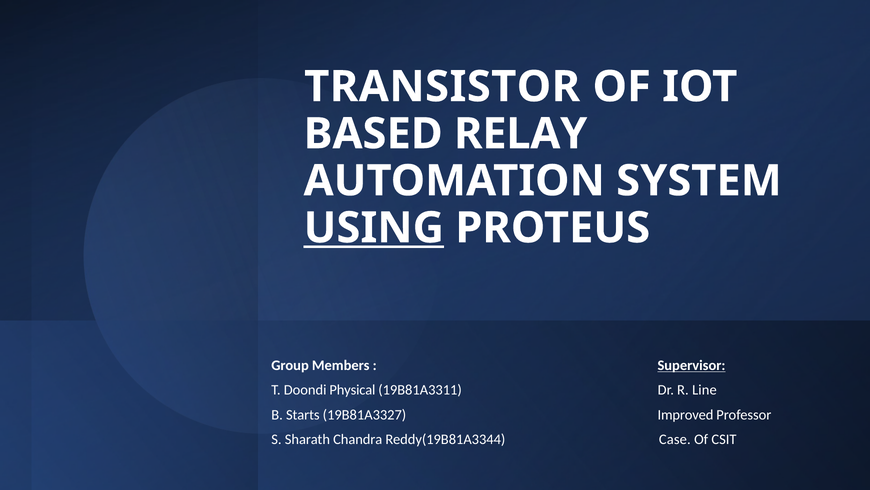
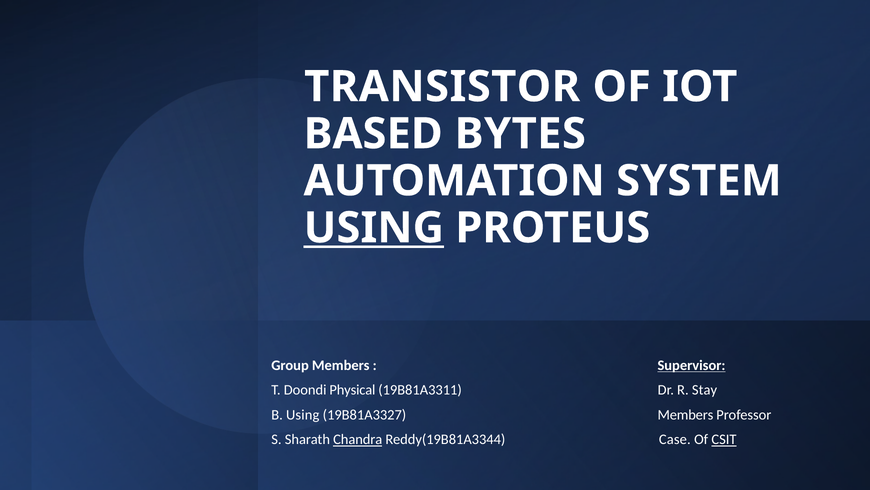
RELAY: RELAY -> BYTES (520, 134)
Line: Line -> Stay (705, 390)
B Starts: Starts -> Using (303, 414)
19B81A3327 Improved: Improved -> Members (685, 414)
Chandra underline: none -> present (358, 439)
CSIT underline: none -> present (724, 439)
